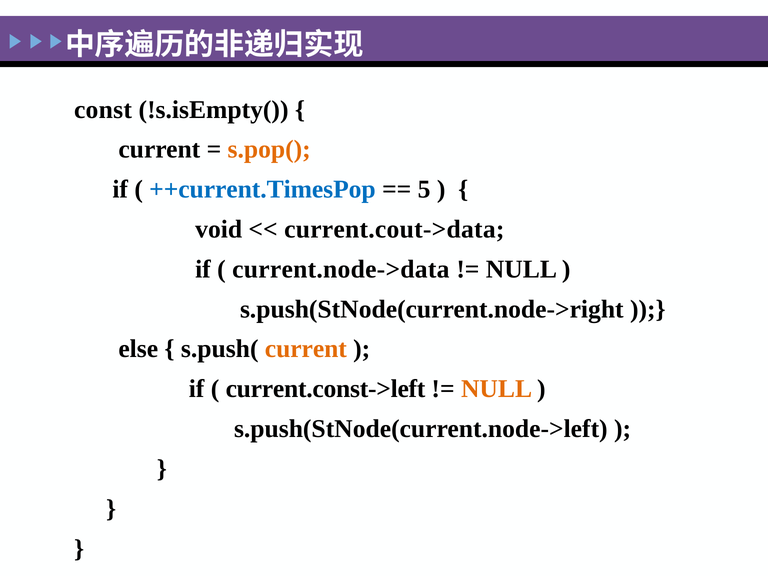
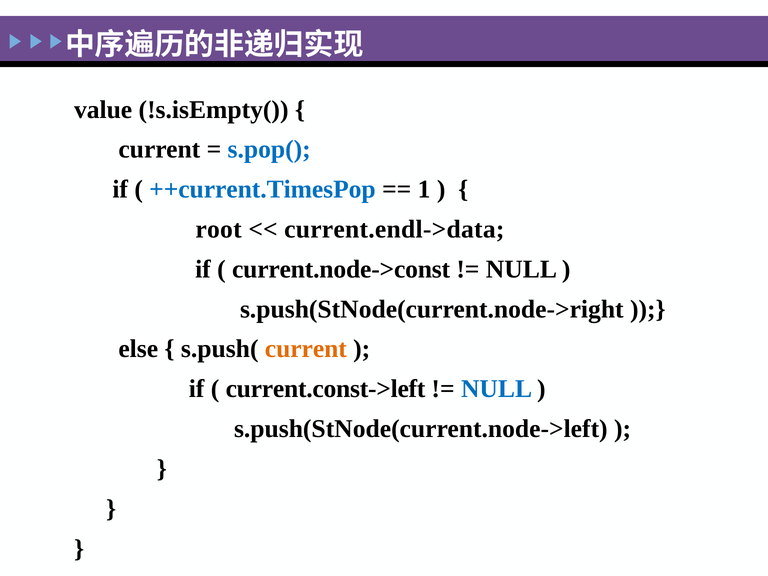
const: const -> value (103, 110)
s.pop( colour: orange -> blue (269, 149)
5: 5 -> 1 (424, 189)
void: void -> root (219, 229)
current.cout->data: current.cout->data -> current.endl->data (394, 229)
current.node->data: current.node->data -> current.node->const (341, 269)
NULL colour: orange -> blue (497, 389)
